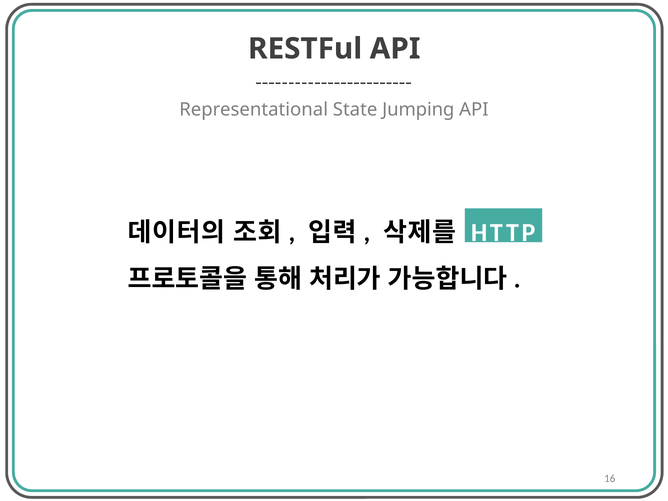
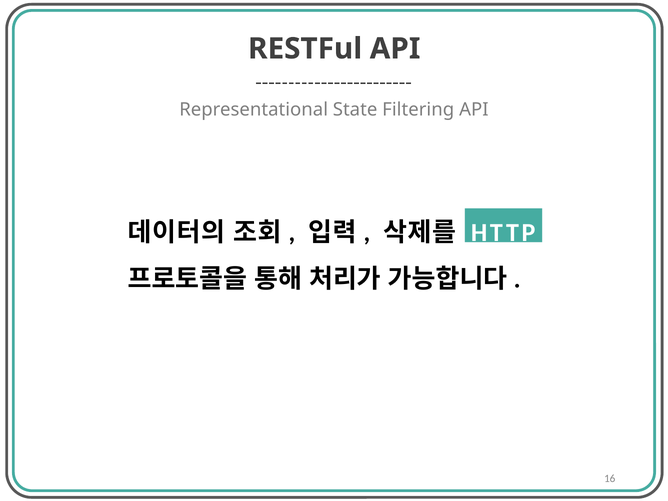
Jumping: Jumping -> Filtering (418, 110)
